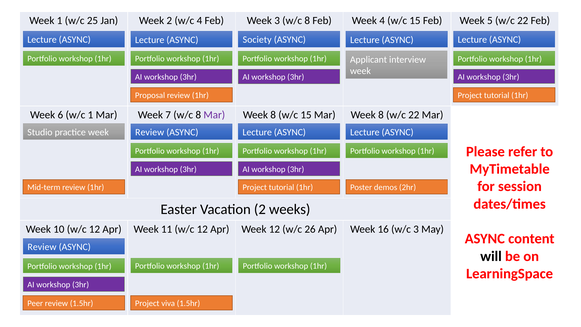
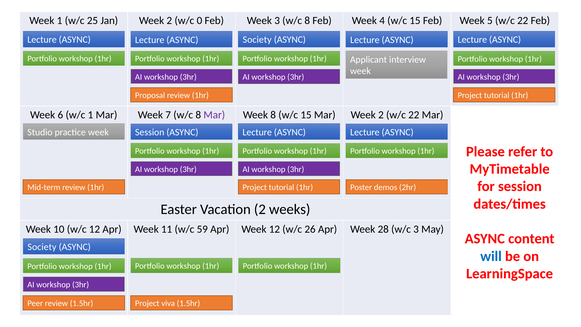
w/c 4: 4 -> 0 (199, 21)
15 Mar Week 8: 8 -> 2 (381, 115)
Review: Review -> Session (150, 132)
11 w/c 12: 12 -> 59 (202, 229)
16: 16 -> 28 (383, 229)
Review: Review -> Society (42, 247)
will colour: black -> blue (491, 256)
